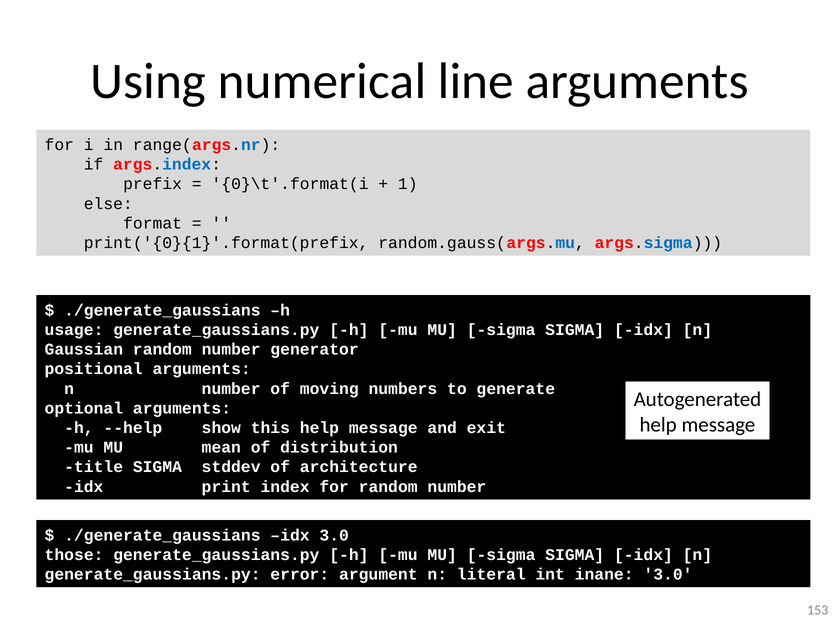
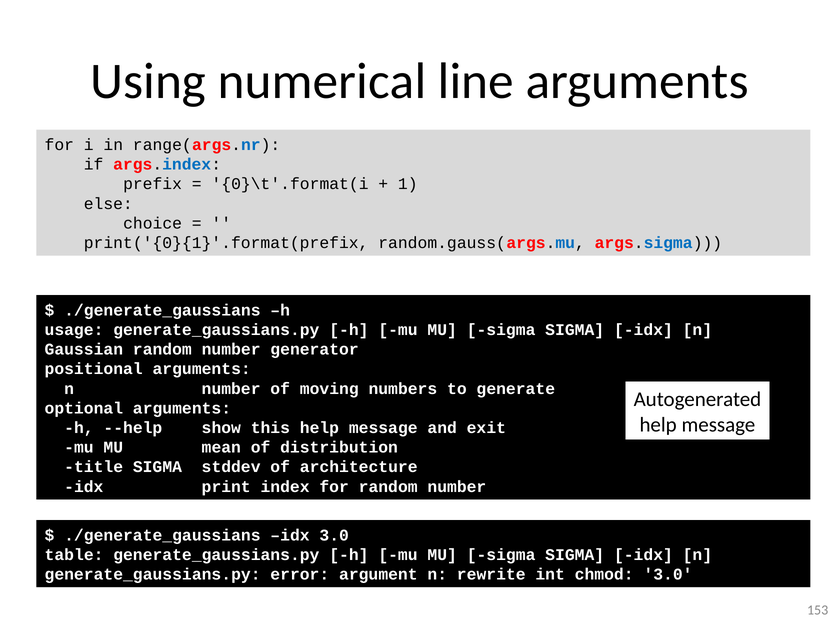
format: format -> choice (153, 223)
those: those -> table (74, 555)
literal: literal -> rewrite (491, 574)
inane: inane -> chmod (604, 574)
